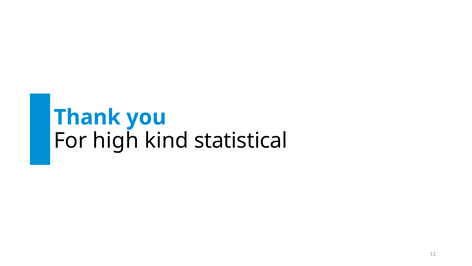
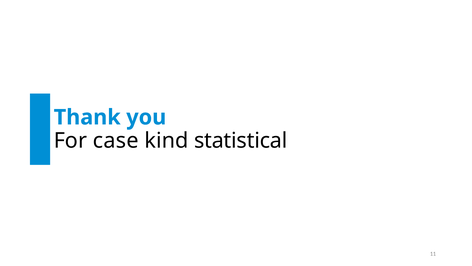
high: high -> case (116, 141)
